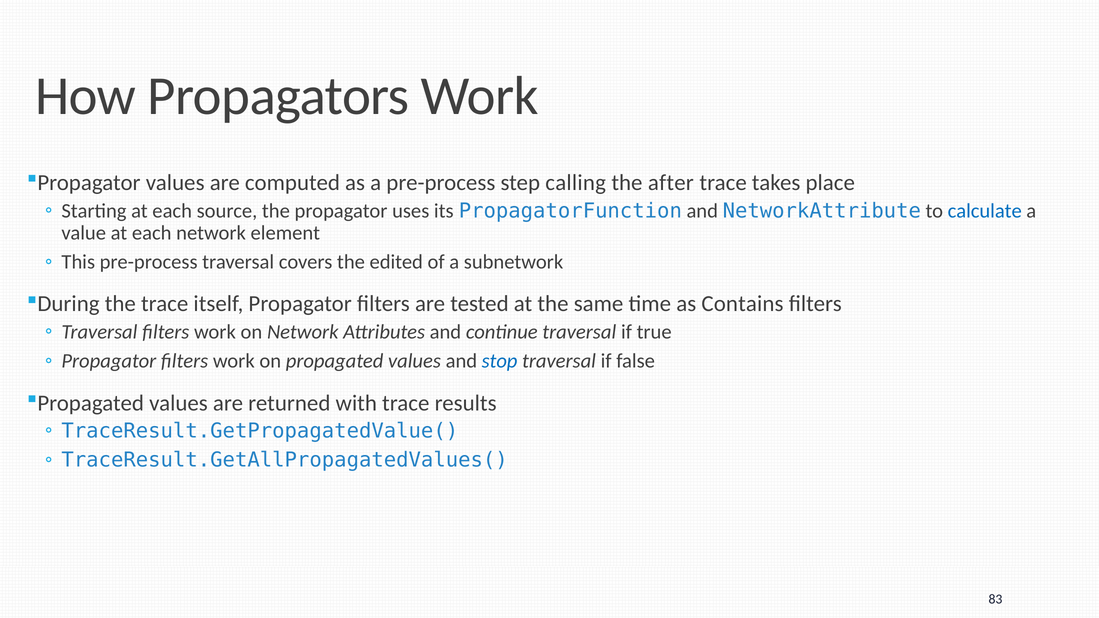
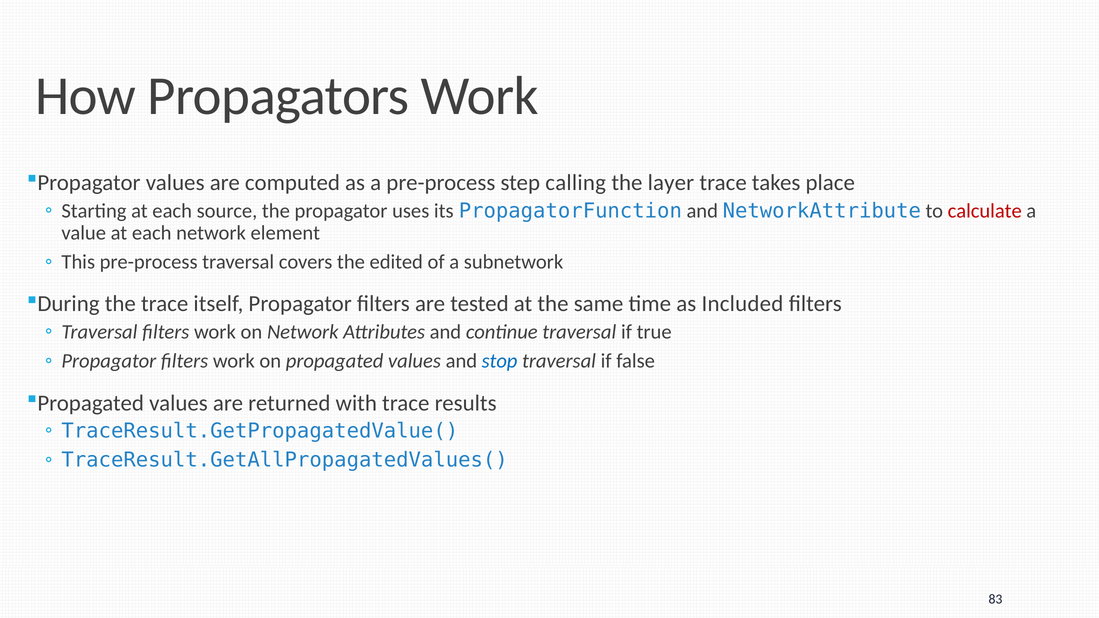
after: after -> layer (671, 183)
calculate colour: blue -> red (985, 211)
Contains: Contains -> Included (742, 304)
